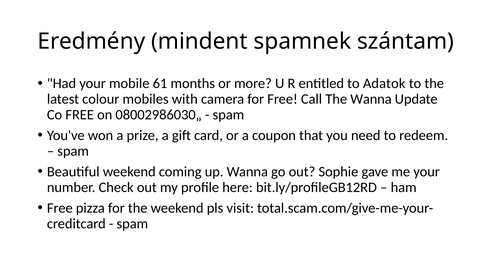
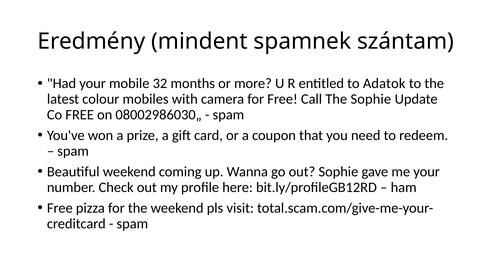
61: 61 -> 32 (160, 84)
The Wanna: Wanna -> Sophie (371, 99)
